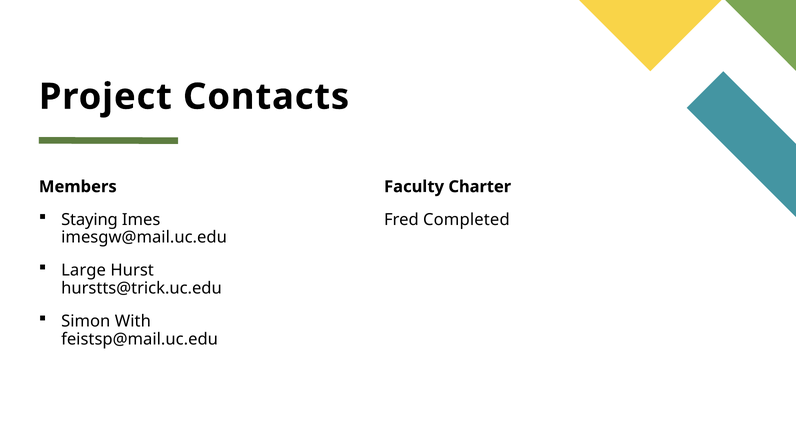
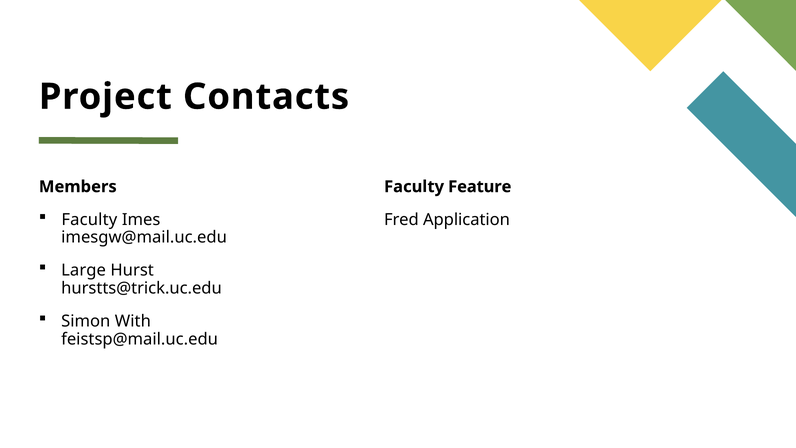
Charter: Charter -> Feature (480, 187)
Staying: Staying -> Faculty (89, 219)
Completed: Completed -> Application (466, 219)
